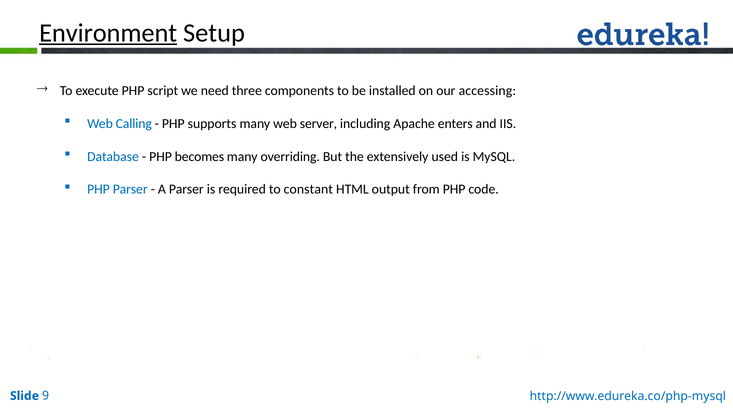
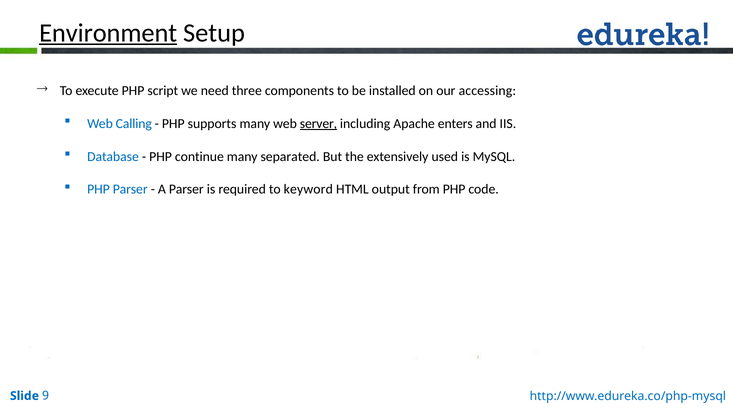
server underline: none -> present (318, 124)
becomes: becomes -> continue (199, 157)
overriding: overriding -> separated (290, 157)
constant: constant -> keyword (308, 190)
